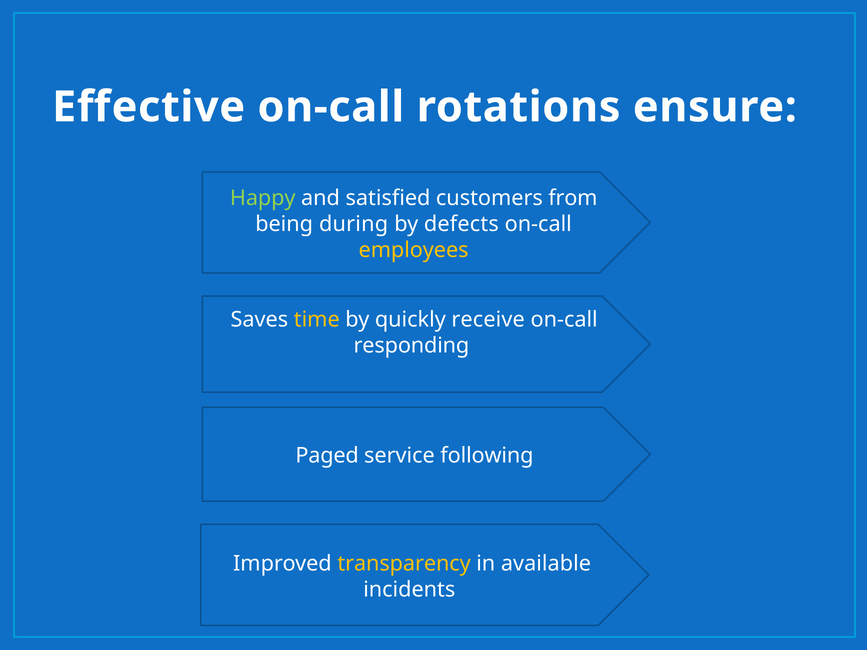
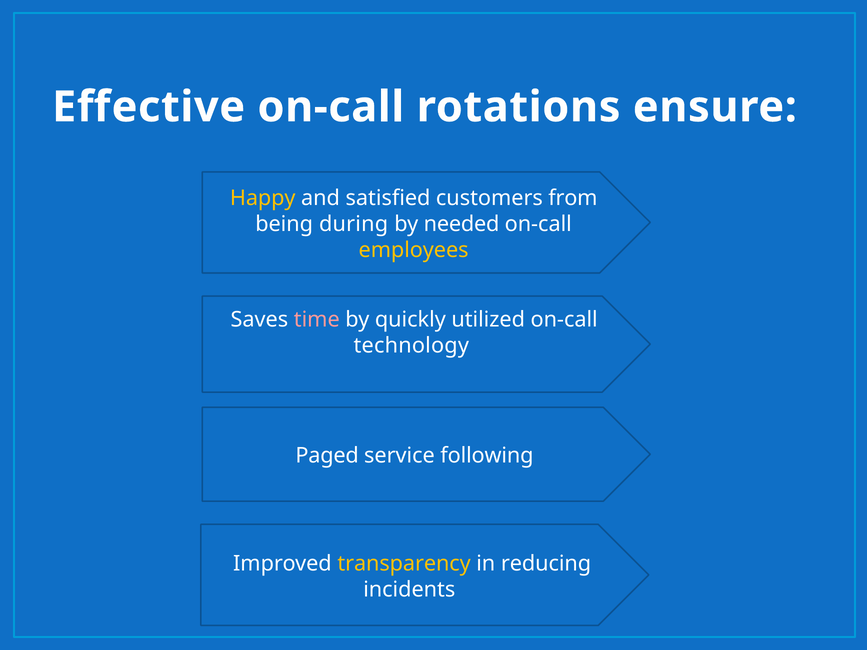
Happy colour: light green -> yellow (263, 198)
defects: defects -> needed (462, 224)
time colour: yellow -> pink (317, 320)
receive: receive -> utilized (488, 320)
responding: responding -> technology (411, 346)
available: available -> reducing (546, 564)
